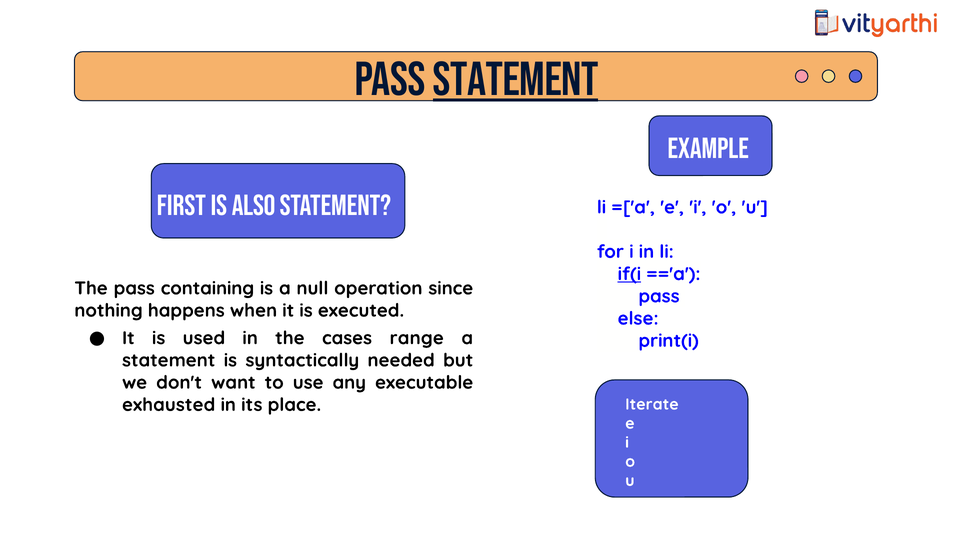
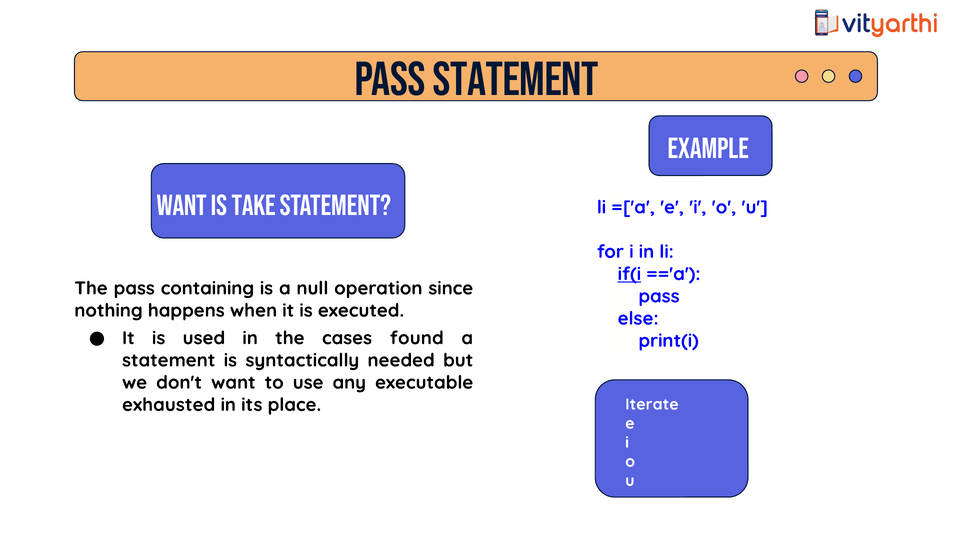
statement underline: present -> none (516, 80)
First: First -> Want (182, 206)
also: also -> take (254, 206)
range: range -> found (417, 338)
